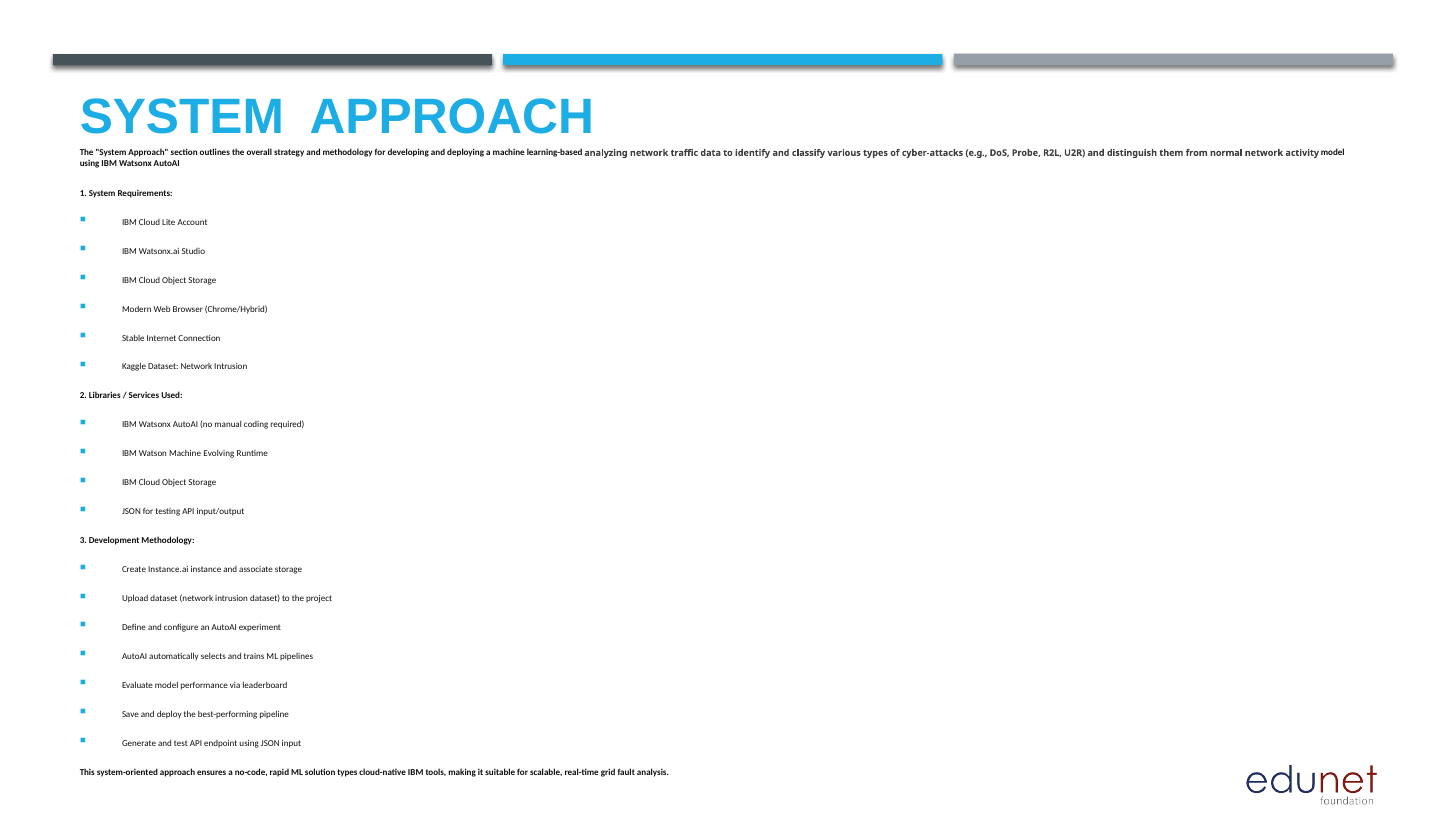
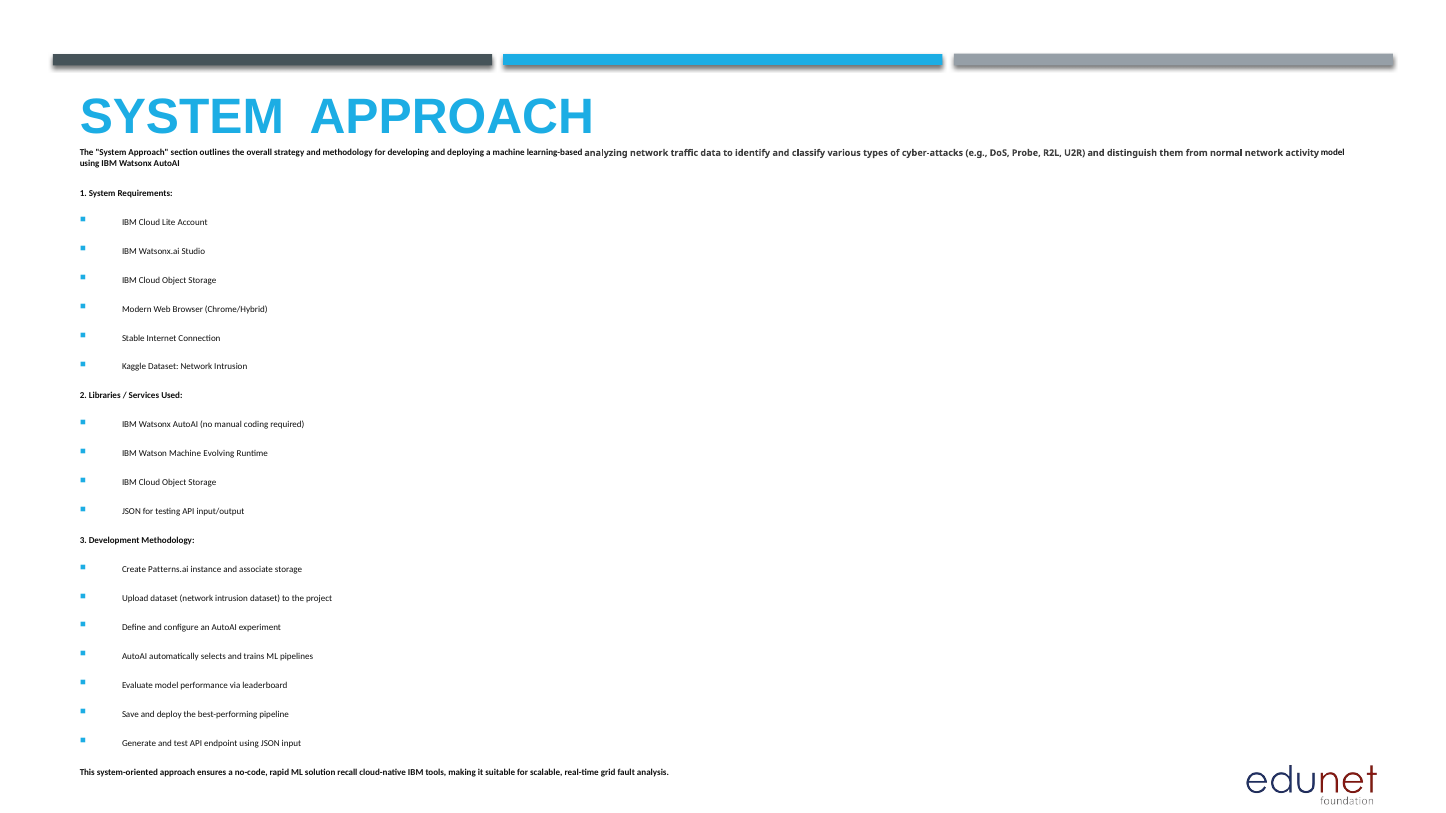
Instance.ai: Instance.ai -> Patterns.ai (168, 570)
solution types: types -> recall (347, 772)
